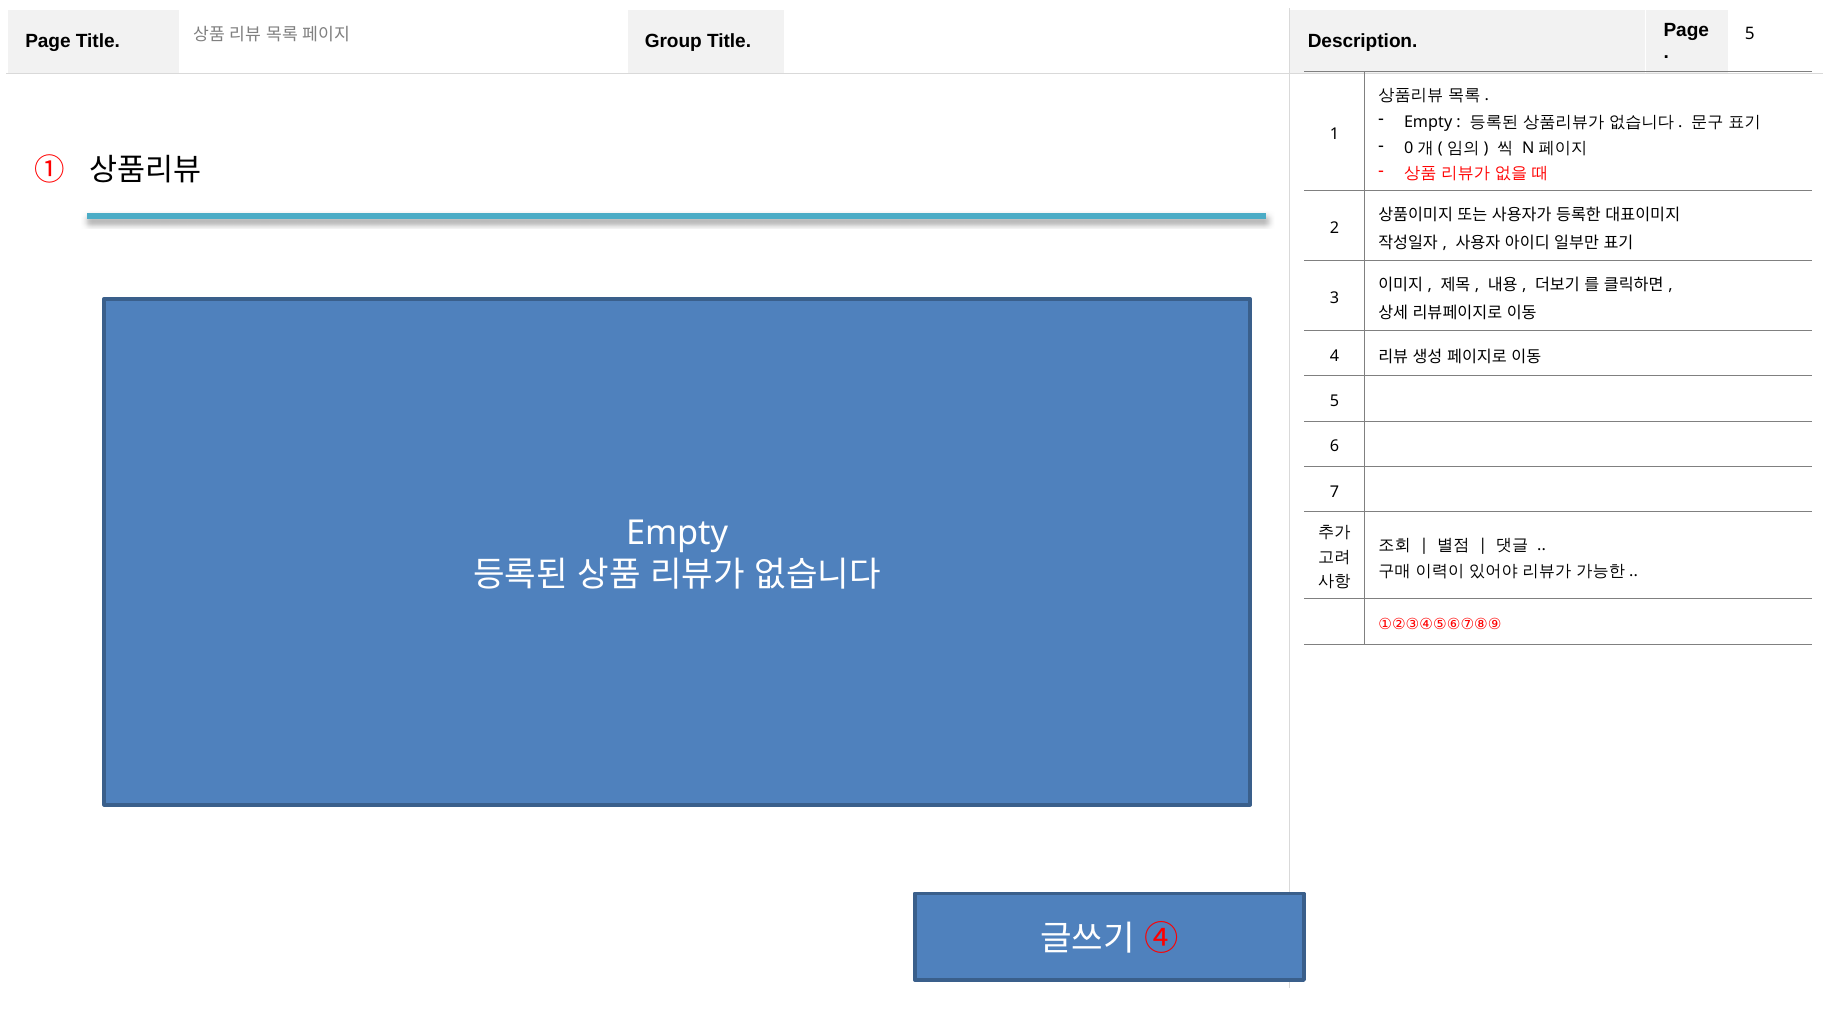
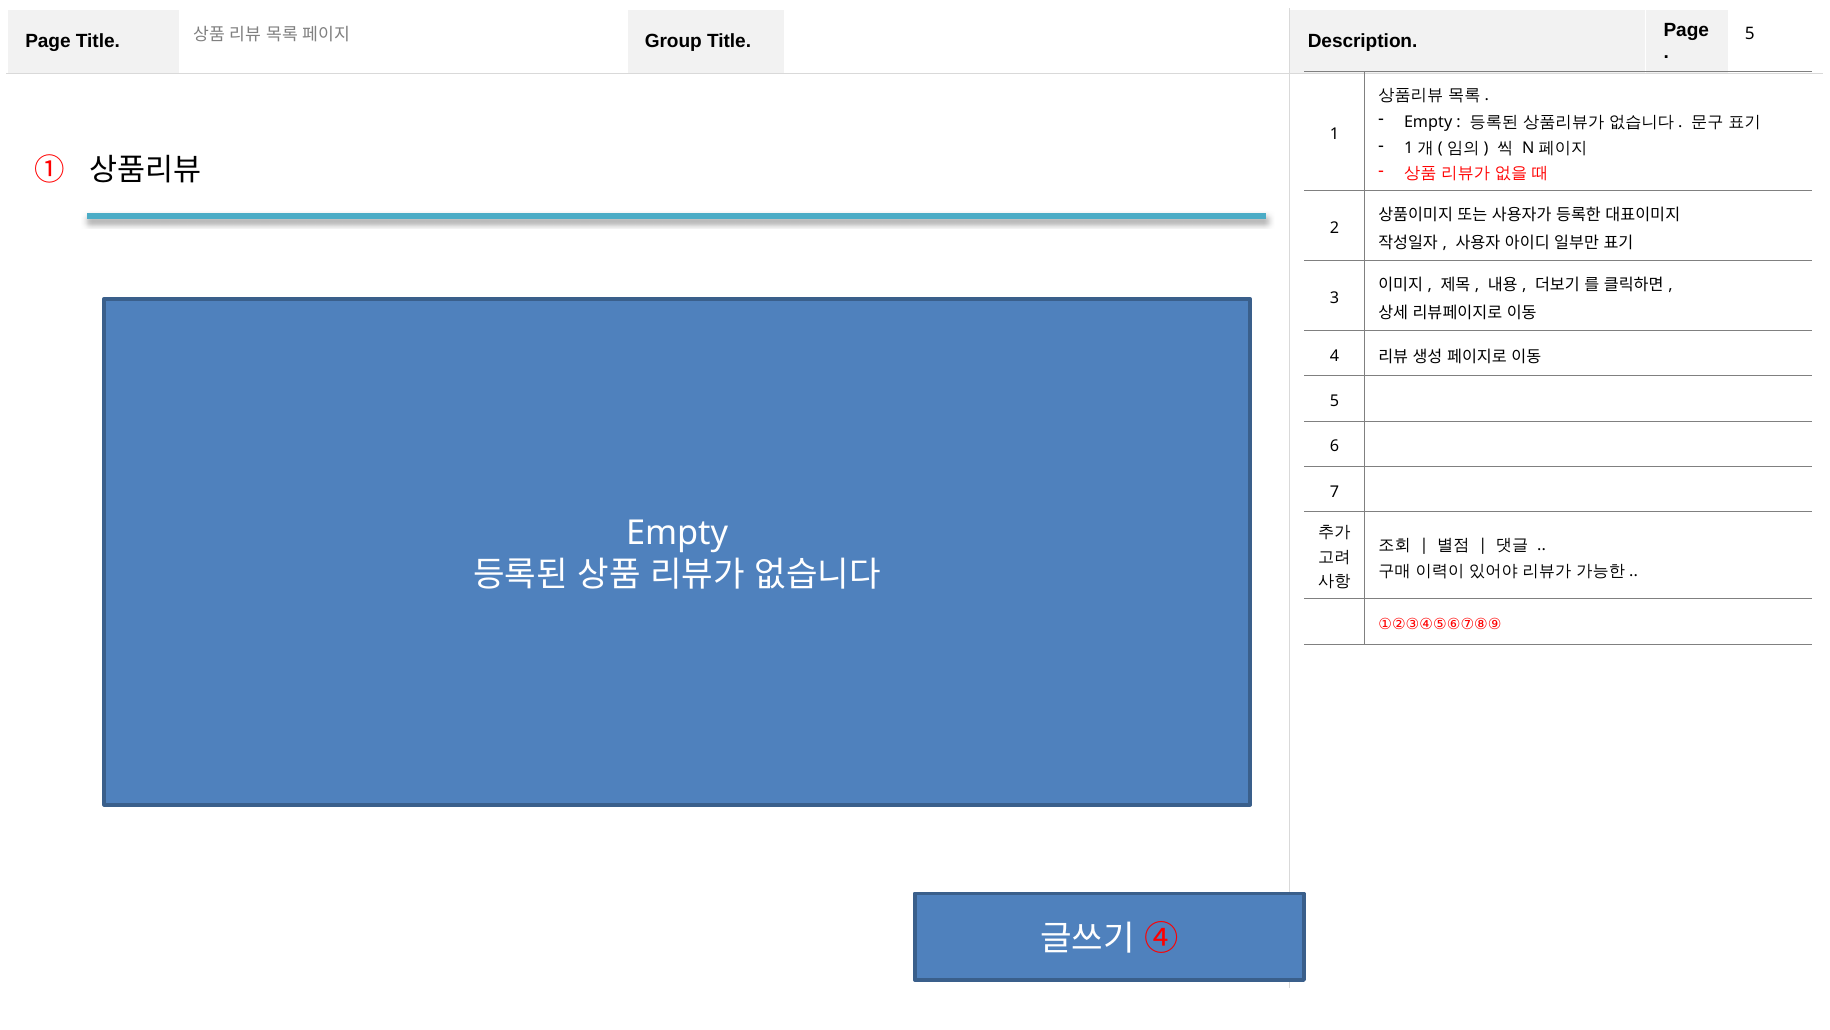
0: 0 -> 1 (1409, 148)
